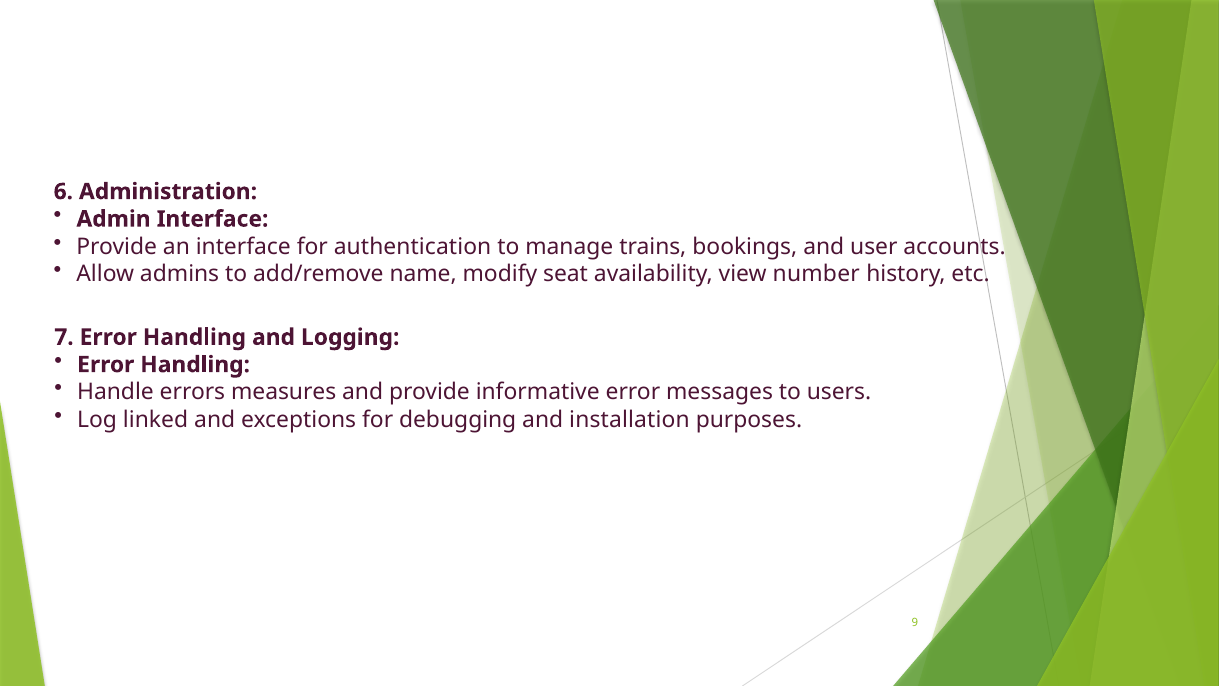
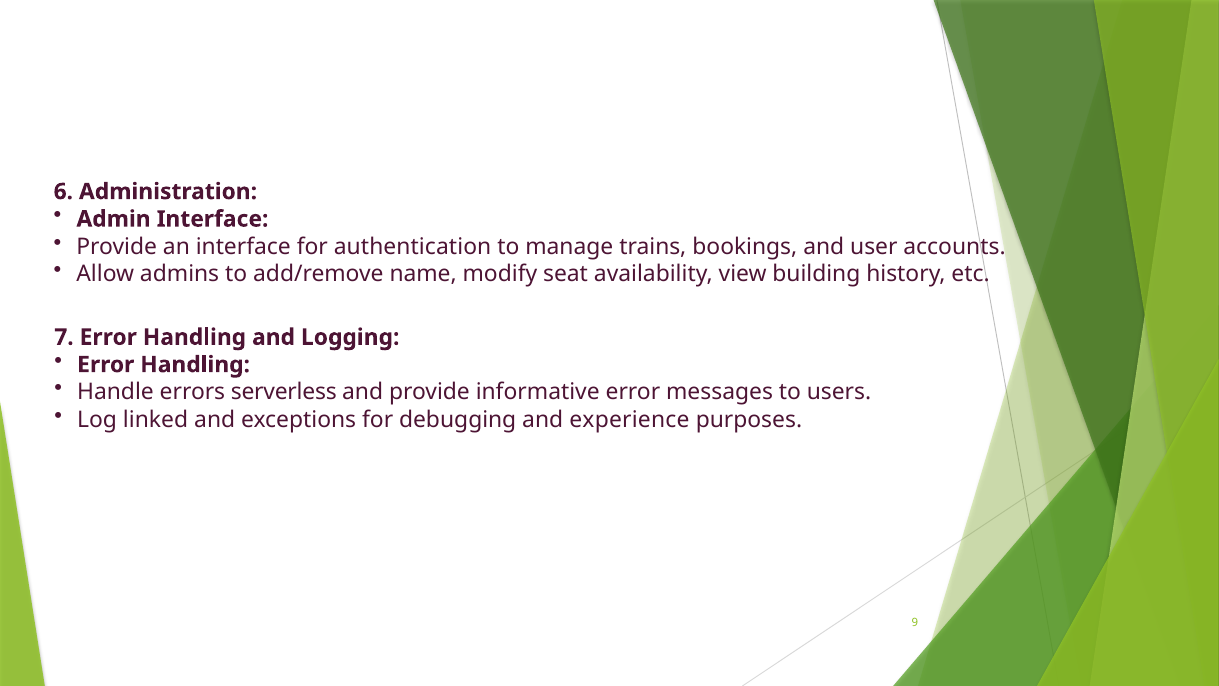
number: number -> building (816, 274)
measures: measures -> serverless (284, 392)
installation: installation -> experience (629, 419)
